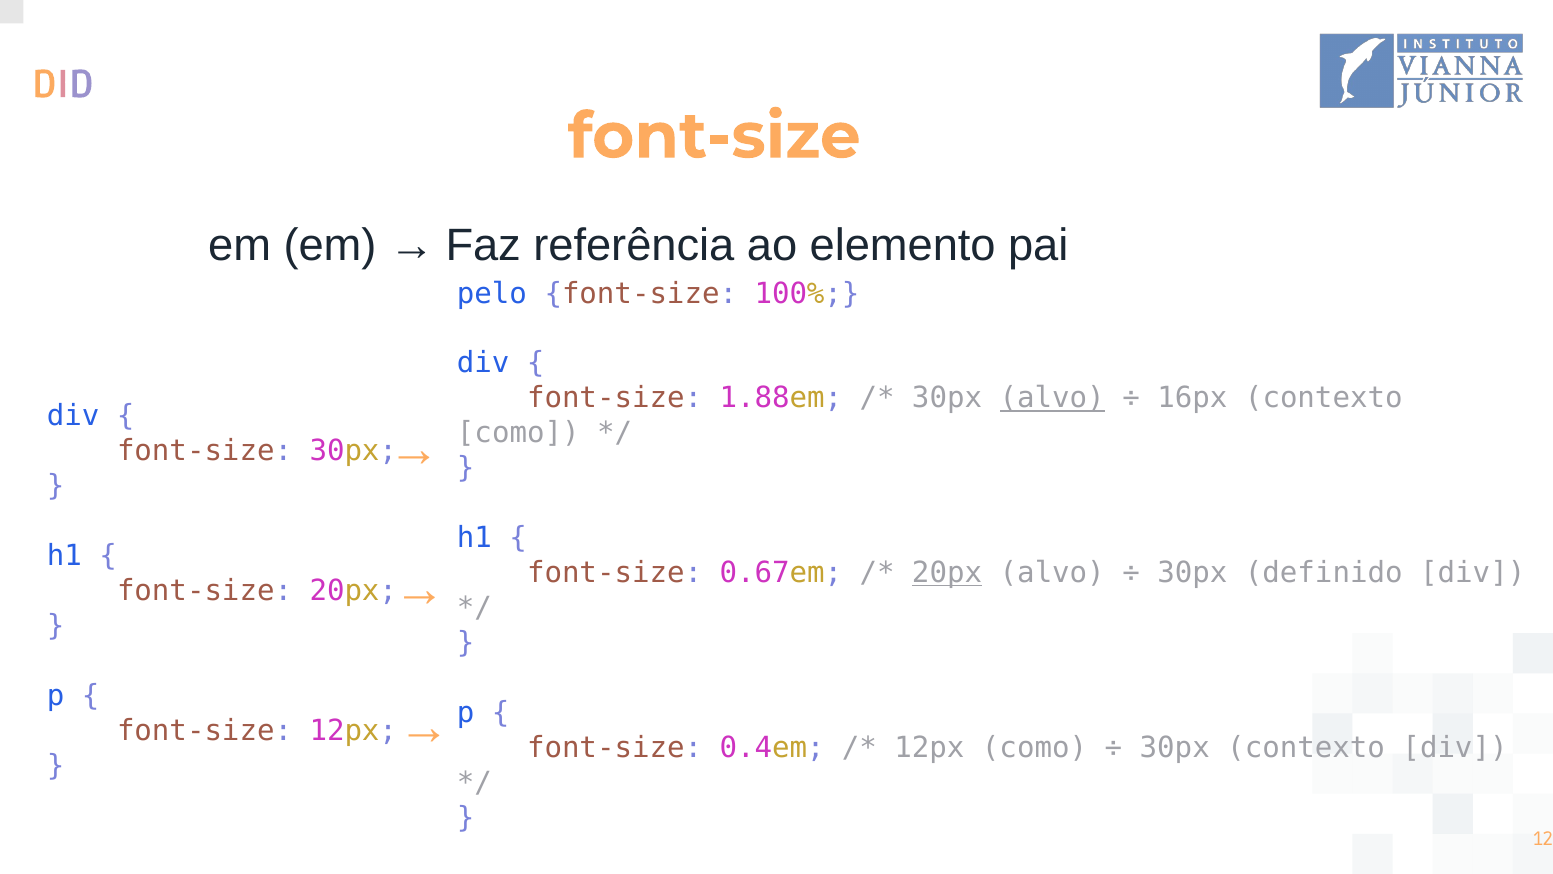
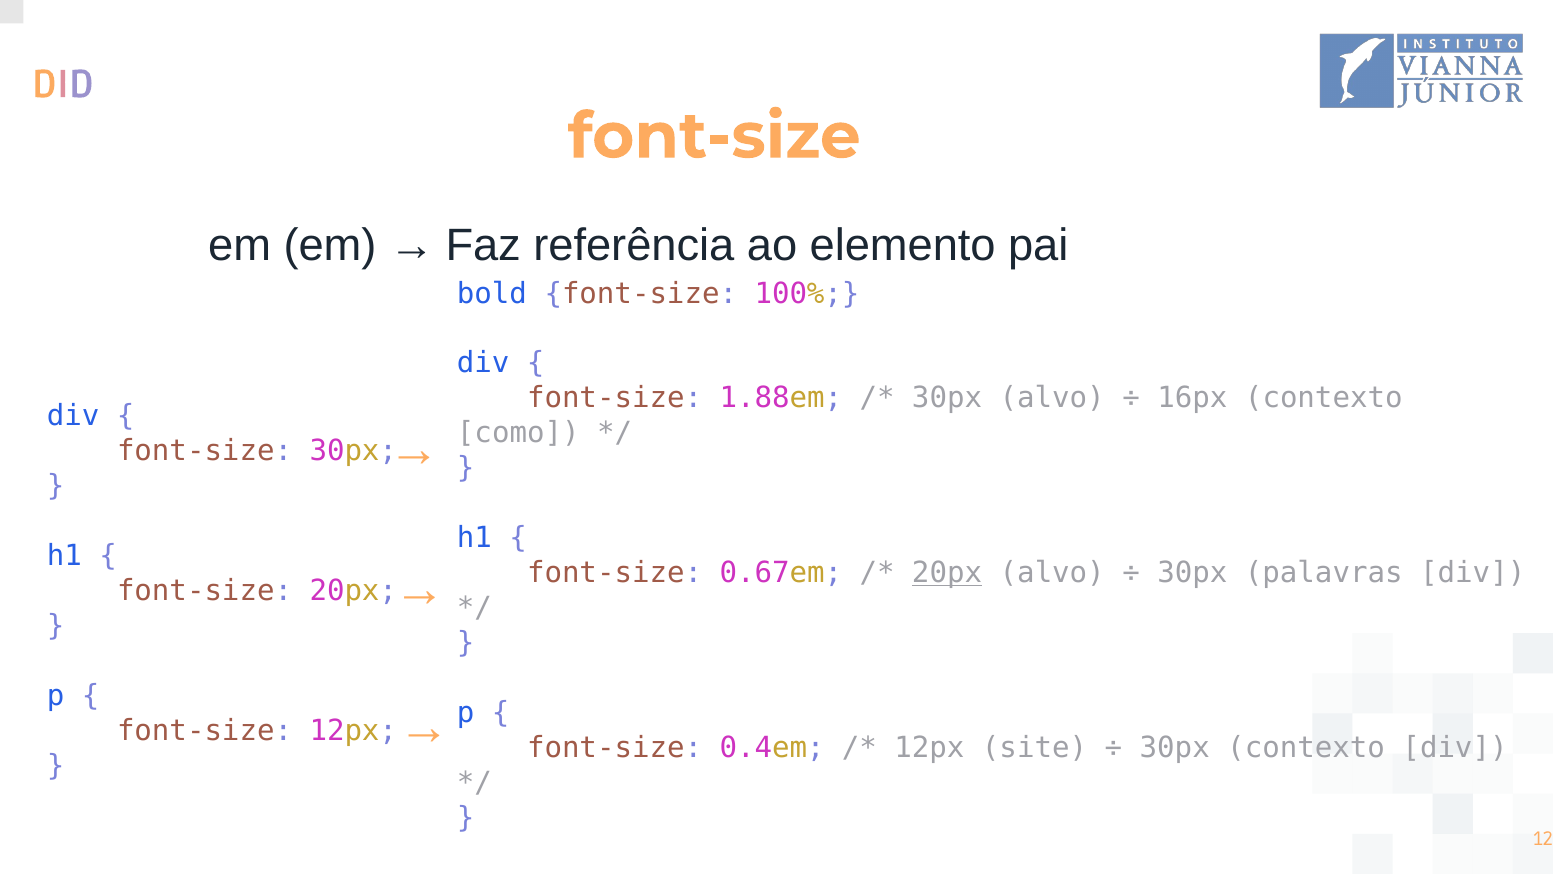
pelo: pelo -> bold (492, 293)
alvo underline: present -> none (1052, 398)
definido: definido -> palavras (1324, 573)
12px como: como -> site (1035, 748)
